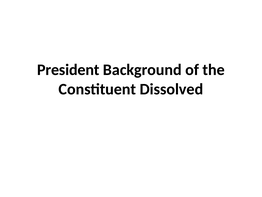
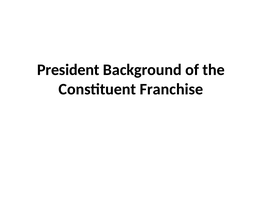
Dissolved: Dissolved -> Franchise (171, 89)
